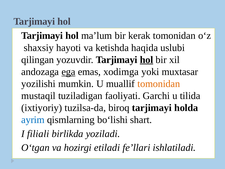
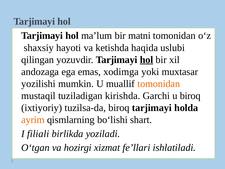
kerak: kerak -> matni (139, 36)
ega underline: present -> none (68, 72)
faoliyati: faoliyati -> kirishda (123, 96)
u tilida: tilida -> biroq (190, 96)
ayrim colour: blue -> orange (33, 120)
etiladi: etiladi -> xizmat (107, 147)
